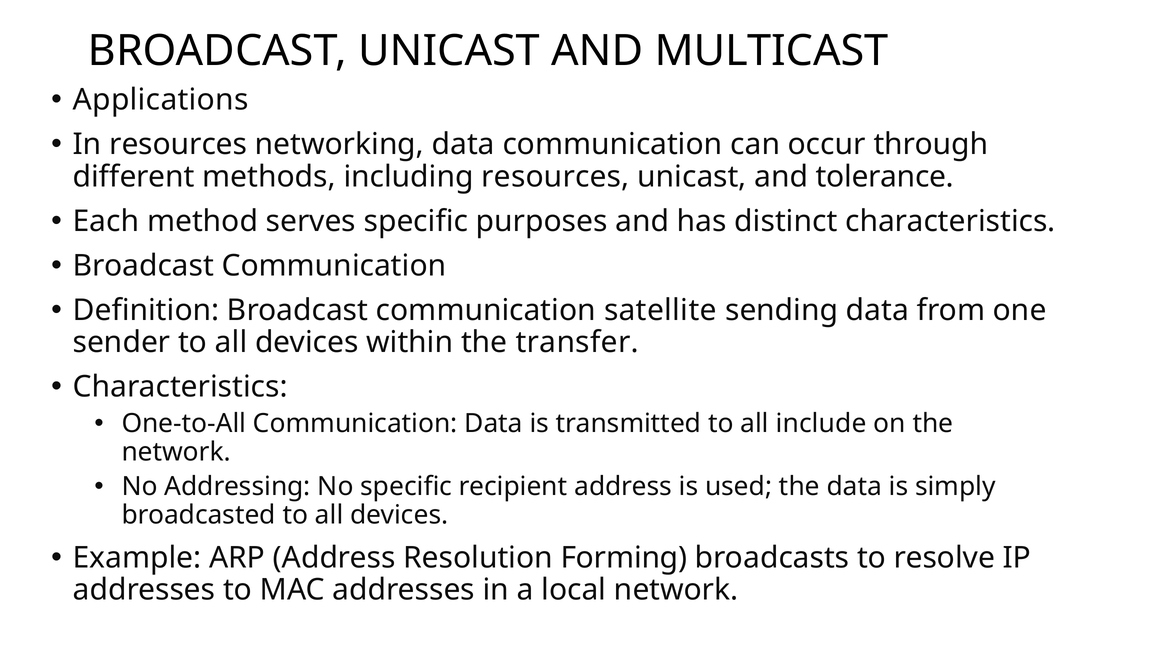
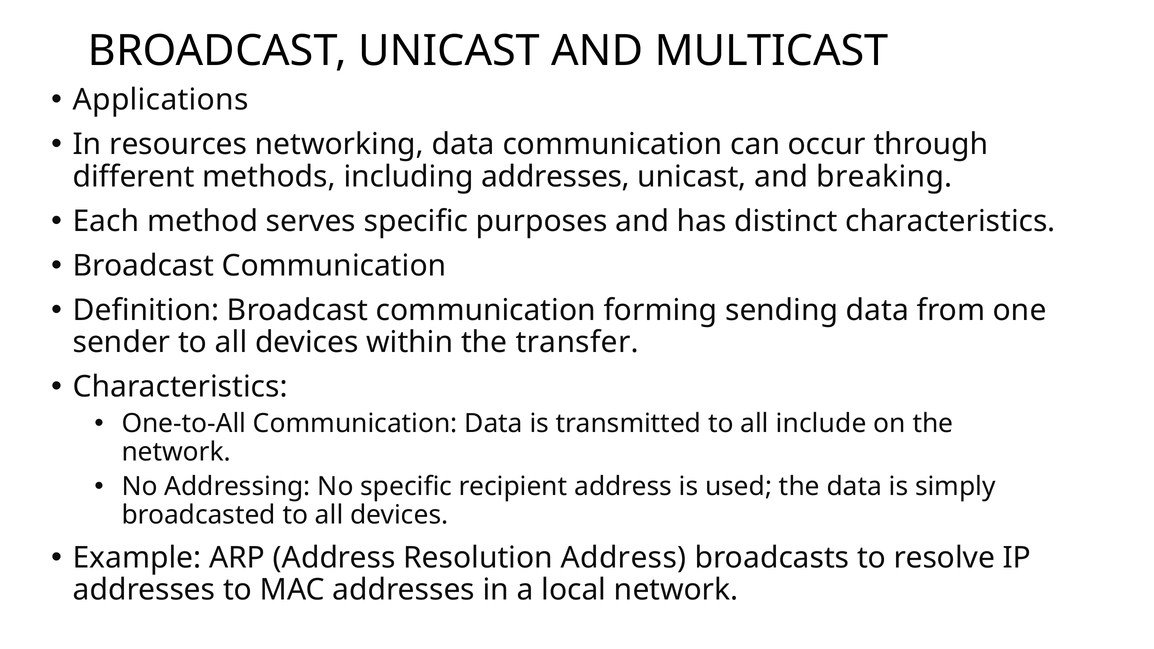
including resources: resources -> addresses (556, 177)
tolerance: tolerance -> breaking (885, 177)
satellite: satellite -> forming (661, 310)
Resolution Forming: Forming -> Address (624, 558)
